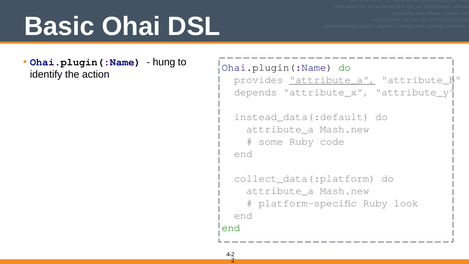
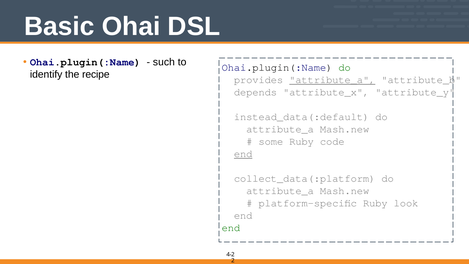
hung: hung -> such (164, 62)
action: action -> recipe (96, 74)
end underline: none -> present (243, 154)
